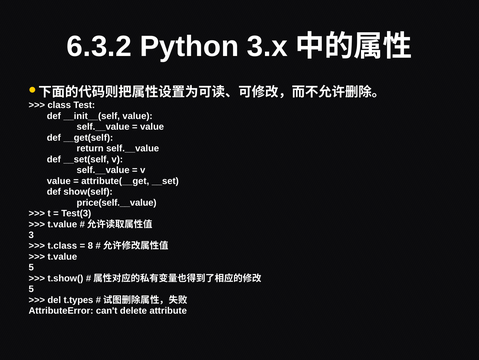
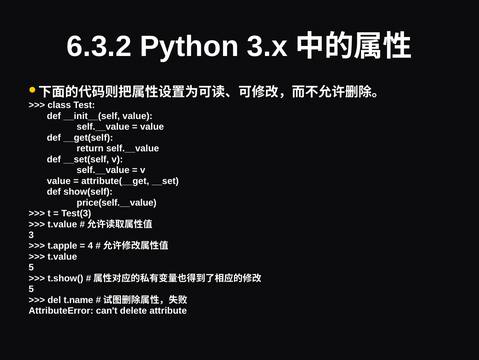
t.class: t.class -> t.apple (62, 245)
8: 8 -> 4 (90, 245)
t.types: t.types -> t.name (78, 299)
